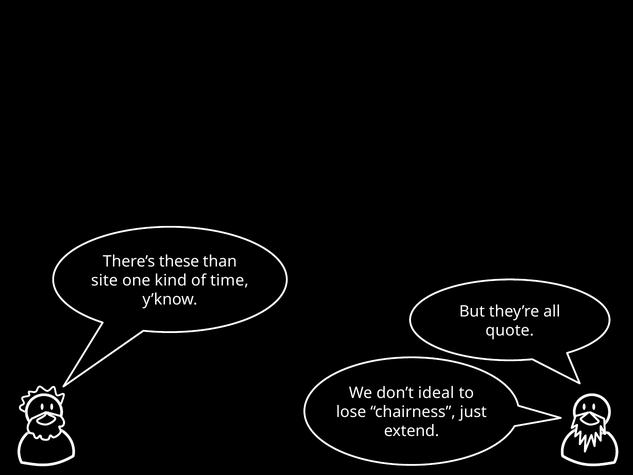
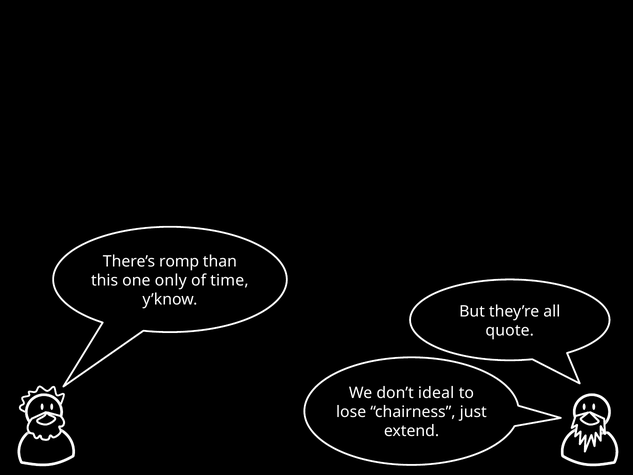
these: these -> romp (179, 261)
site: site -> this (105, 280)
kind: kind -> only (171, 280)
